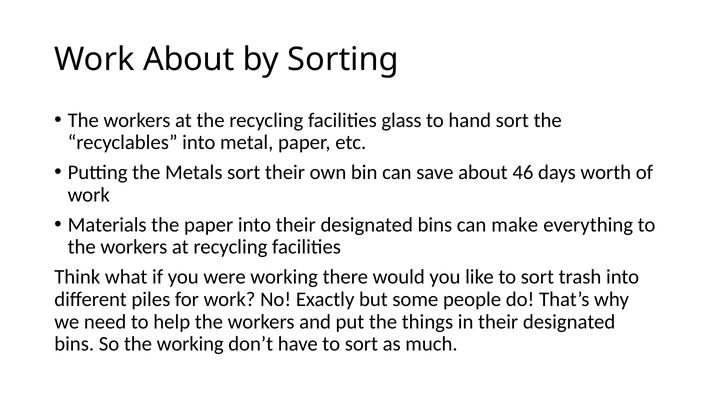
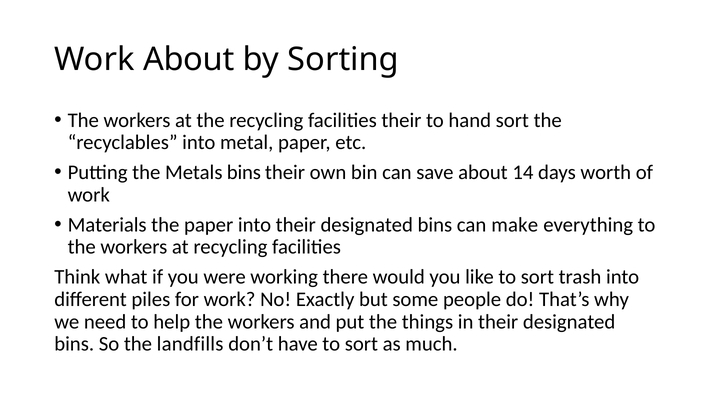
facilities glass: glass -> their (401, 120)
Metals sort: sort -> bins (244, 173)
46: 46 -> 14 (523, 173)
the working: working -> landfills (190, 345)
